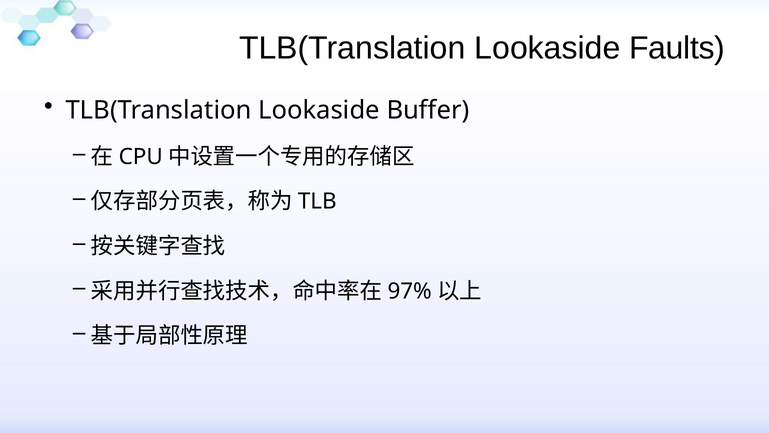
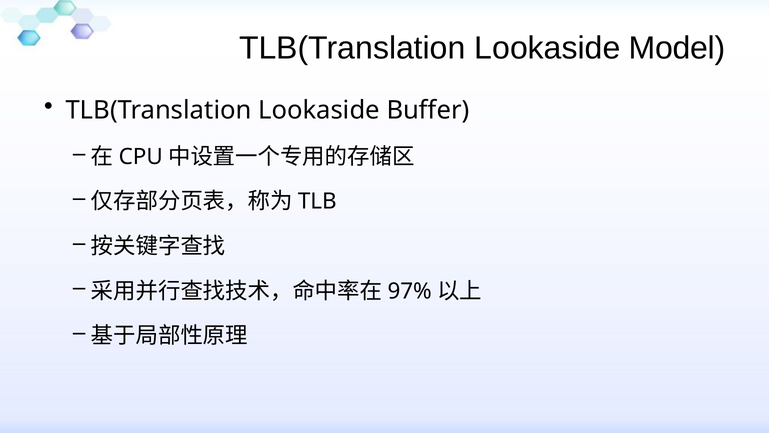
Faults: Faults -> Model (677, 48)
